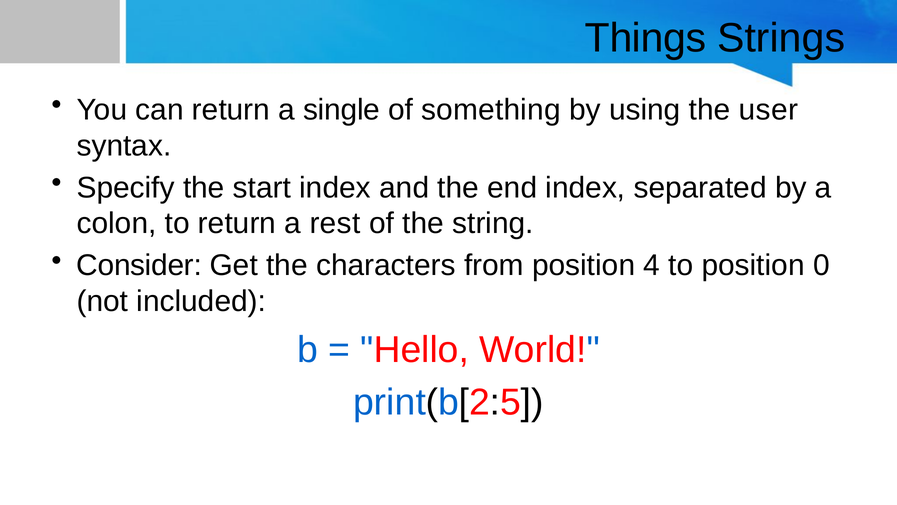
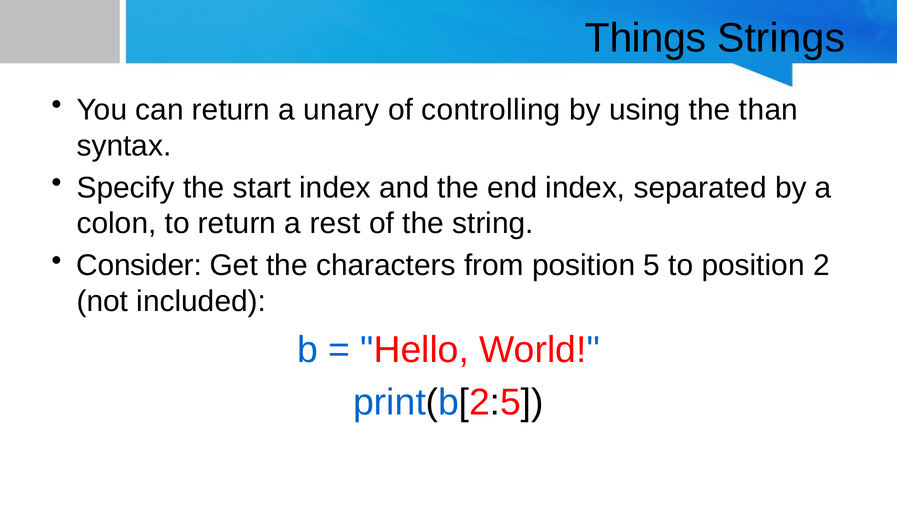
single: single -> unary (341, 110)
something: something -> controlling (491, 110)
user: user -> than (769, 110)
4: 4 -> 5 (652, 265)
0: 0 -> 2 (821, 265)
